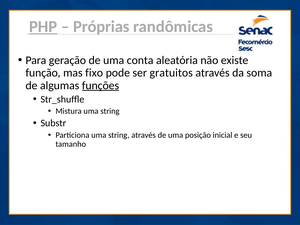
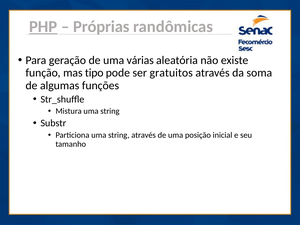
conta: conta -> várias (140, 60)
fixo: fixo -> tipo (94, 73)
funções underline: present -> none (100, 85)
